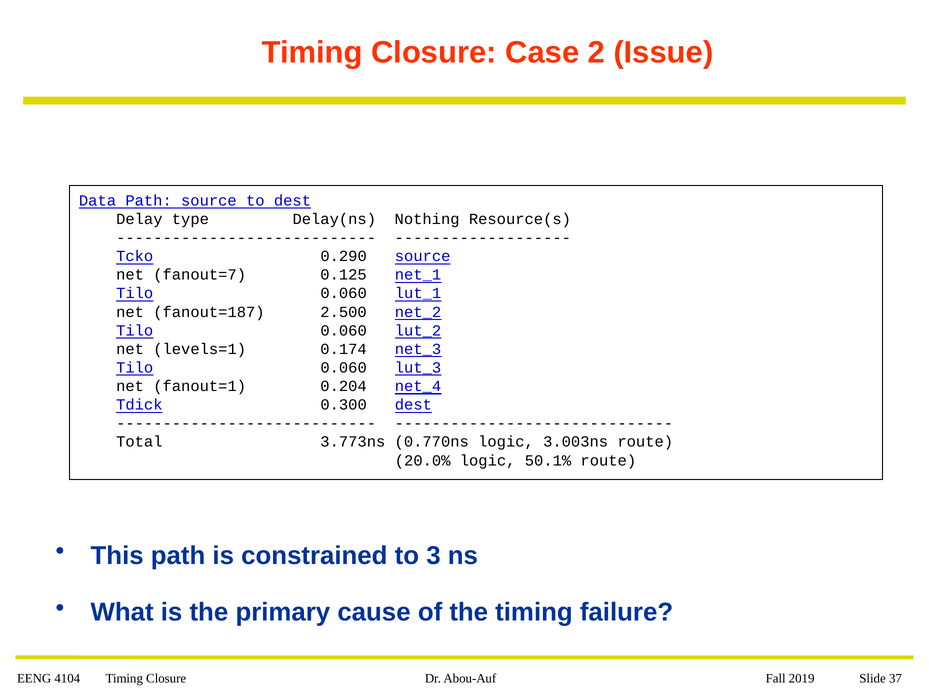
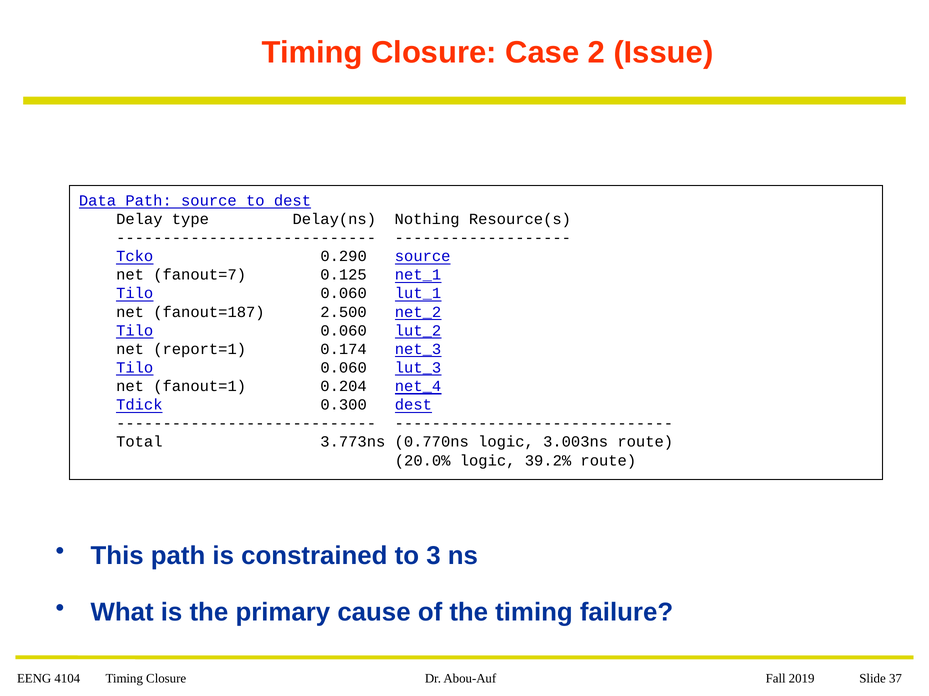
levels=1: levels=1 -> report=1 (200, 349)
50.1%: 50.1% -> 39.2% (548, 461)
